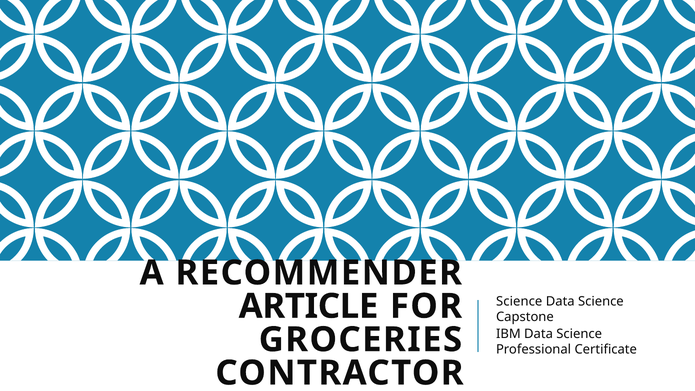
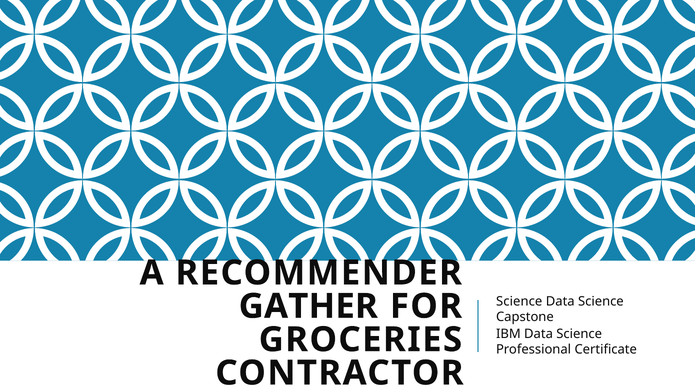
ARTICLE: ARTICLE -> GATHER (308, 306)
